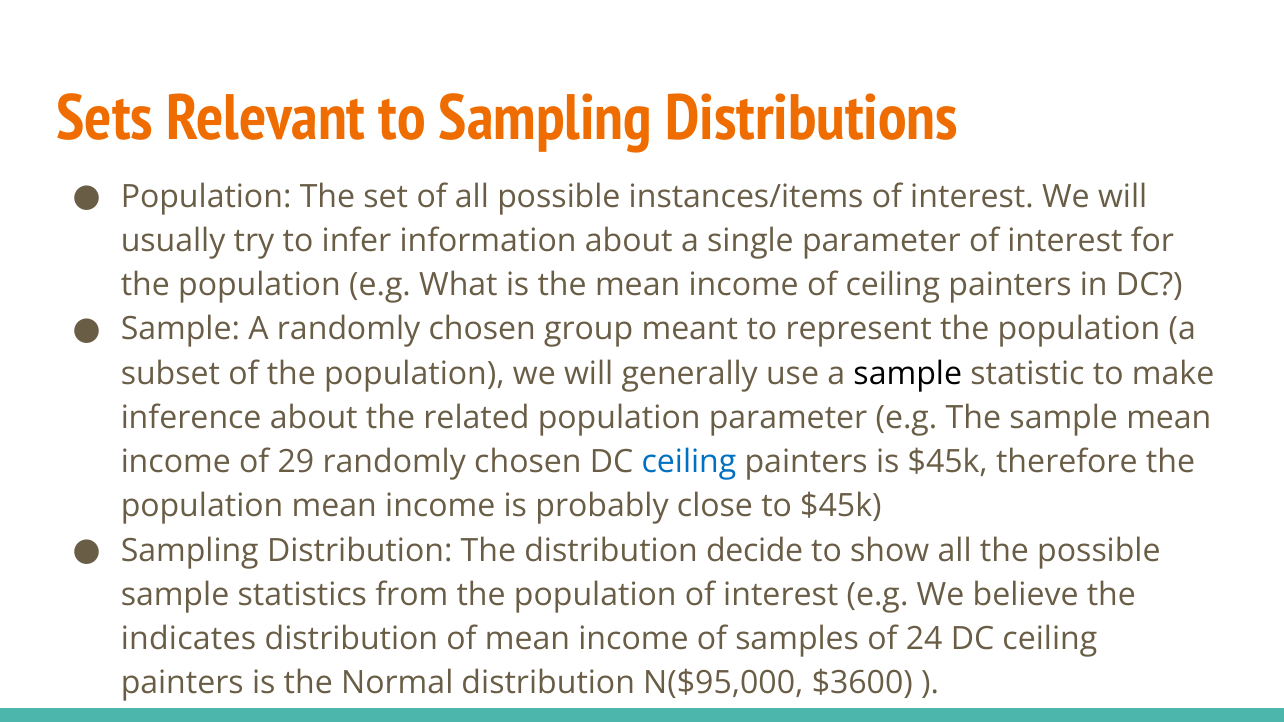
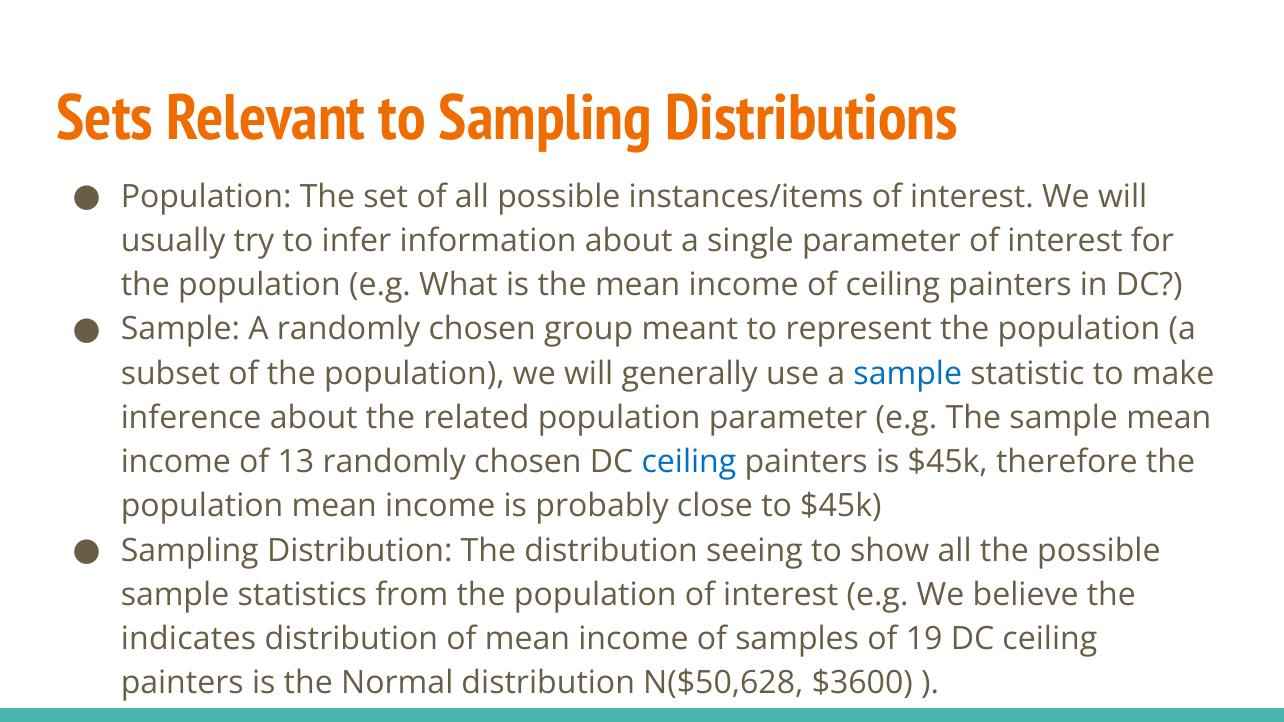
sample colour: black -> blue (908, 374)
29: 29 -> 13 (296, 462)
decide: decide -> seeing (754, 551)
24: 24 -> 19 (924, 639)
N($95,000: N($95,000 -> N($50,628 (723, 684)
